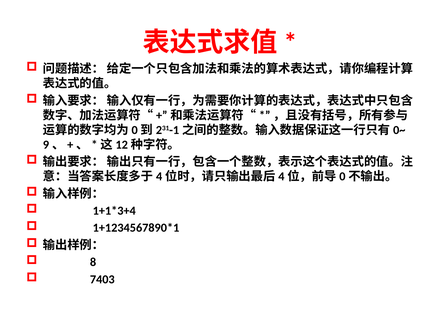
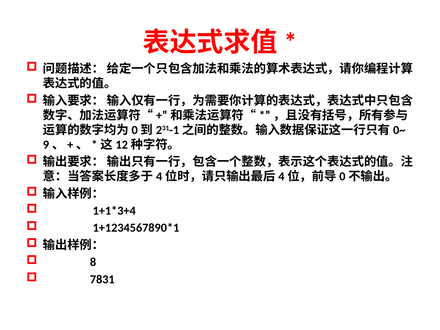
7403: 7403 -> 7831 (102, 279)
